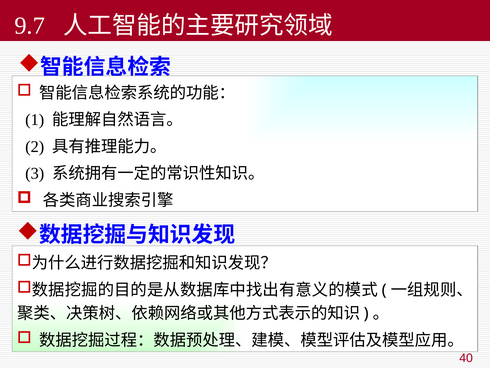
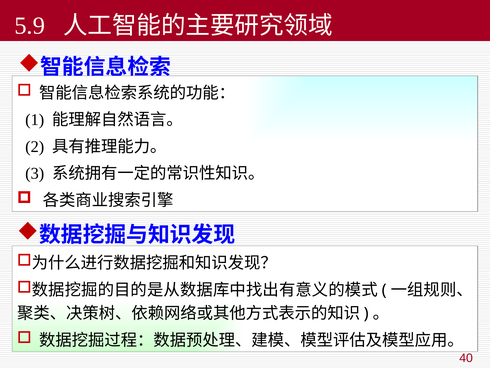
9.7: 9.7 -> 5.9 (30, 26)
